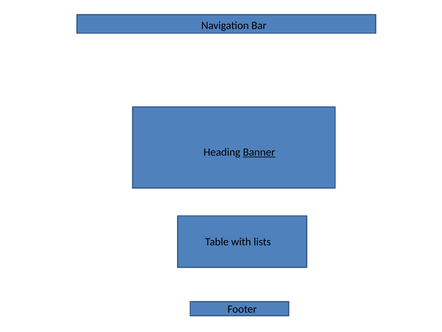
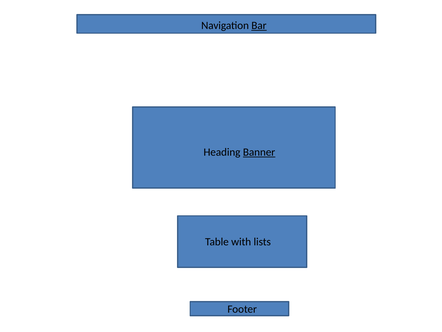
Bar underline: none -> present (259, 26)
